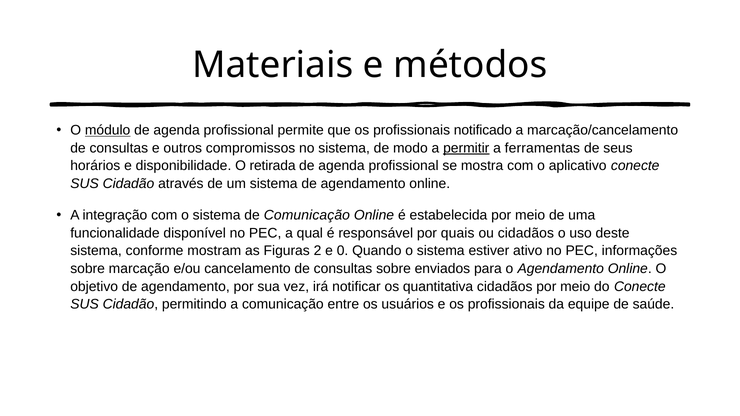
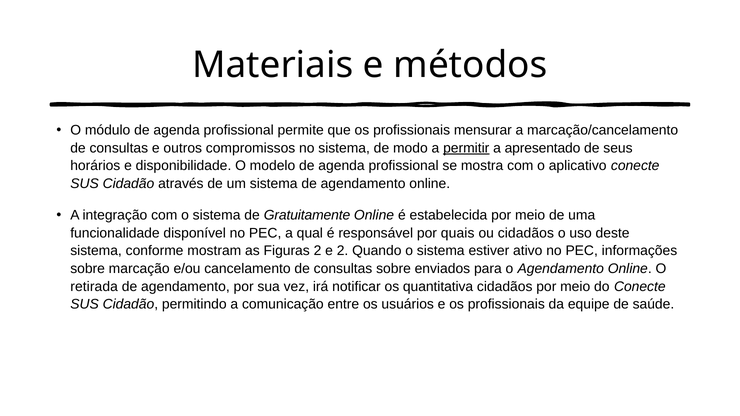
módulo underline: present -> none (108, 130)
notificado: notificado -> mensurar (483, 130)
ferramentas: ferramentas -> apresentado (543, 148)
retirada: retirada -> modelo (273, 166)
de Comunicação: Comunicação -> Gratuitamente (307, 215)
e 0: 0 -> 2 (343, 251)
objetivo: objetivo -> retirada (94, 287)
